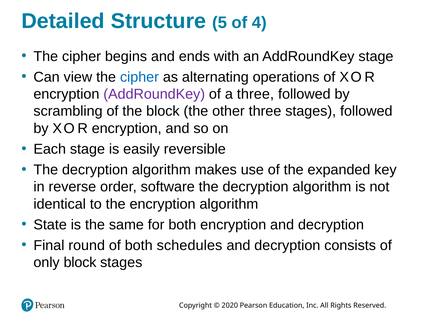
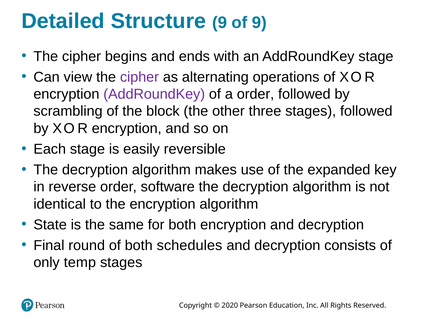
Structure 5: 5 -> 9 (220, 23)
of 4: 4 -> 9 (259, 23)
cipher colour: blue -> purple (139, 77)
a three: three -> order (256, 94)
only block: block -> temp (80, 263)
